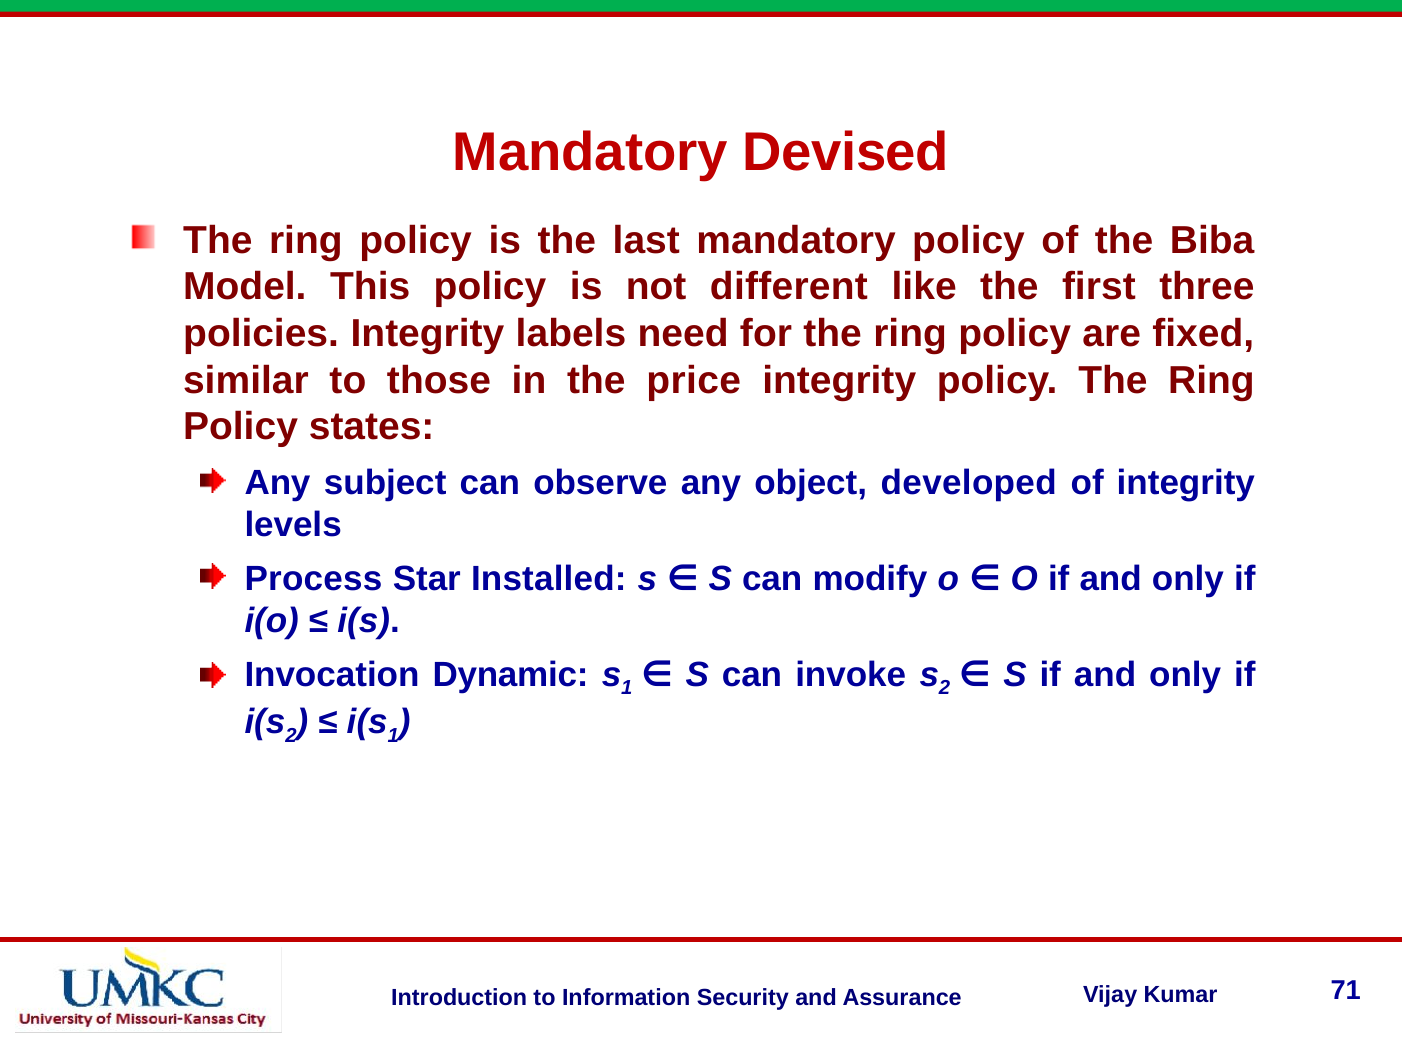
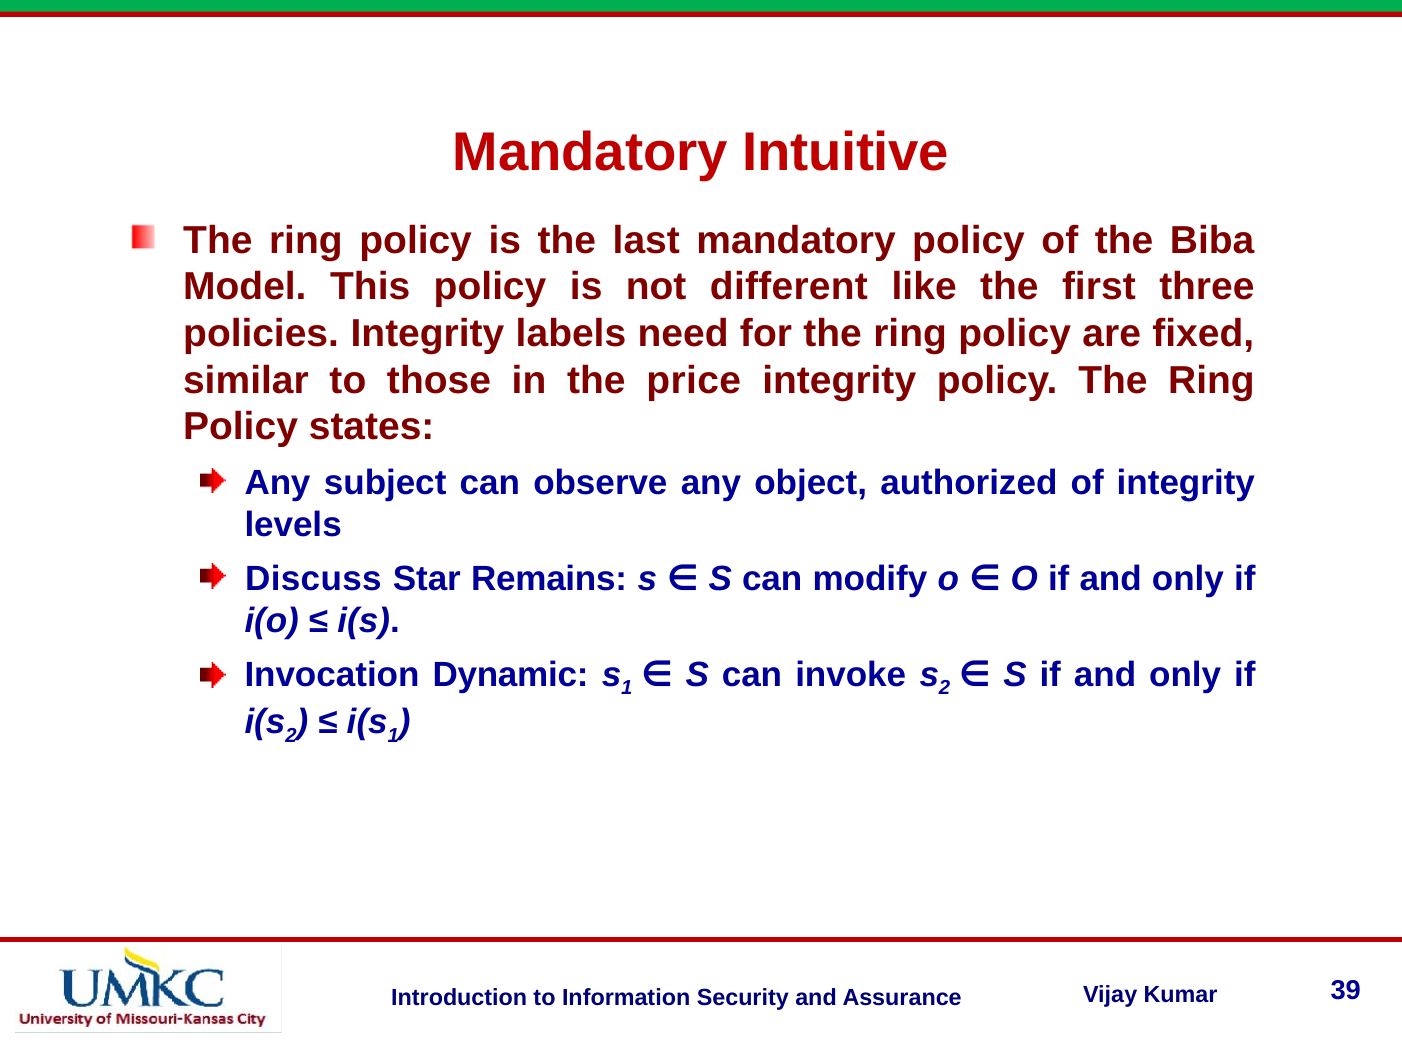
Devised: Devised -> Intuitive (846, 153)
developed: developed -> authorized (969, 483)
Process: Process -> Discuss (313, 579)
Installed: Installed -> Remains (549, 579)
71: 71 -> 39 (1346, 991)
